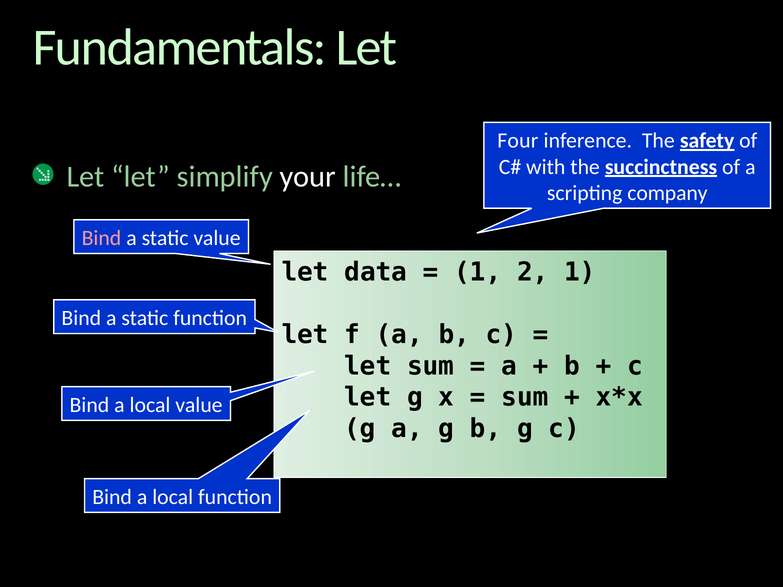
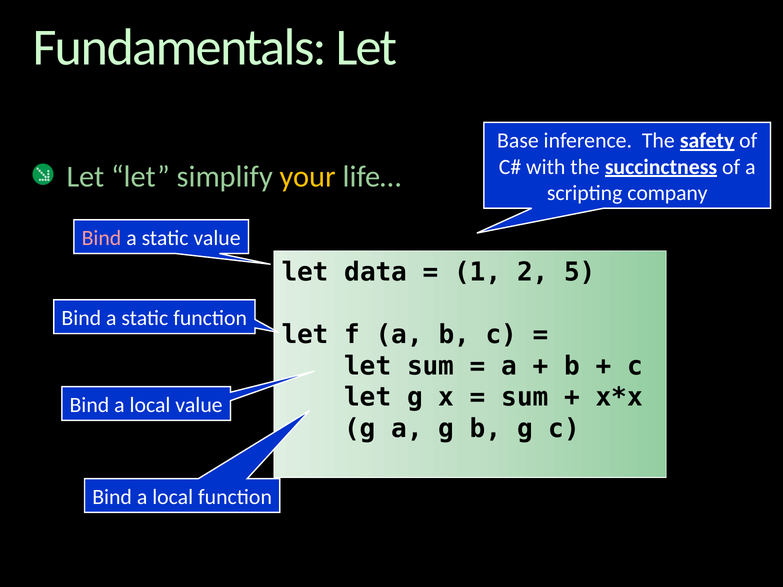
Four: Four -> Base (518, 141)
your colour: white -> yellow (308, 177)
2 1: 1 -> 5 (580, 272)
